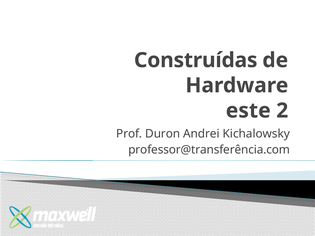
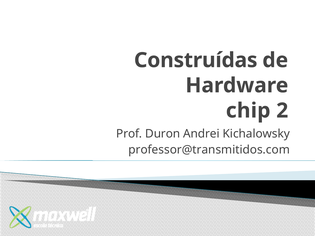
este: este -> chip (248, 111)
professor@transferência.com: professor@transferência.com -> professor@transmitidos.com (209, 150)
